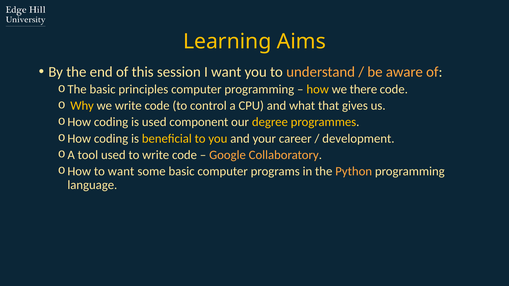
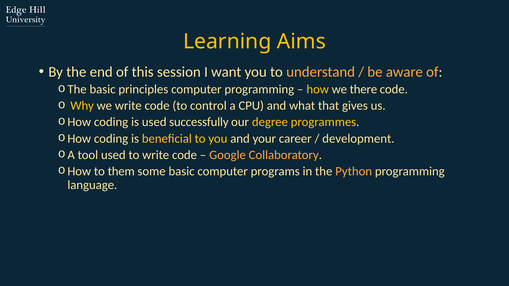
component: component -> successfully (199, 122)
to want: want -> them (121, 171)
